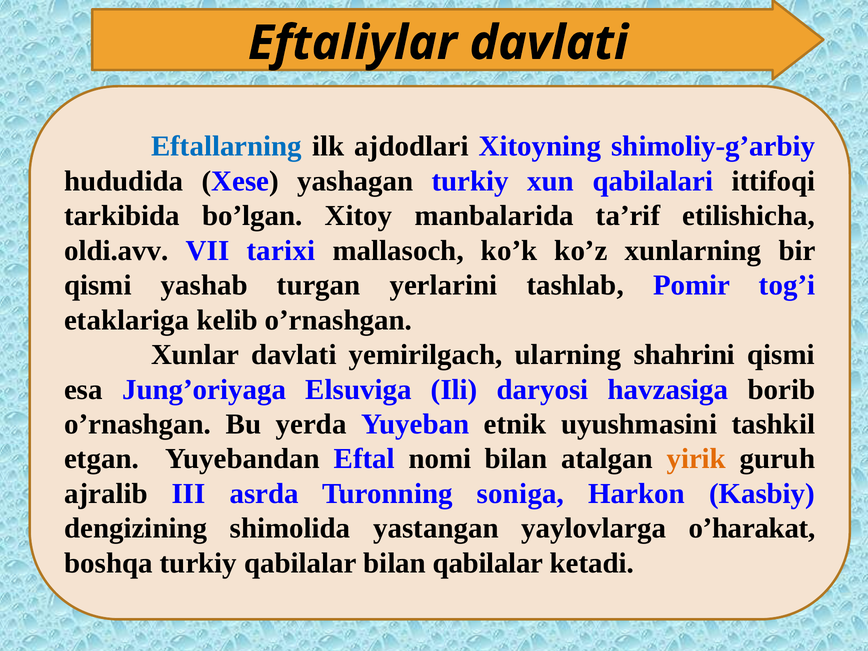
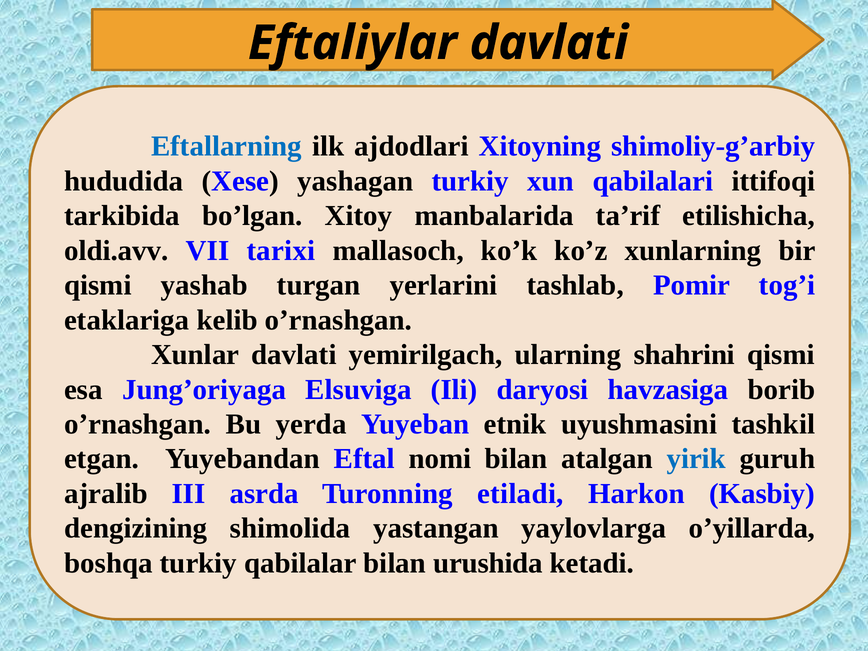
yirik colour: orange -> blue (696, 459)
soniga: soniga -> etiladi (520, 494)
o’harakat: o’harakat -> o’yillarda (752, 528)
bilan qabilalar: qabilalar -> urushida (488, 563)
